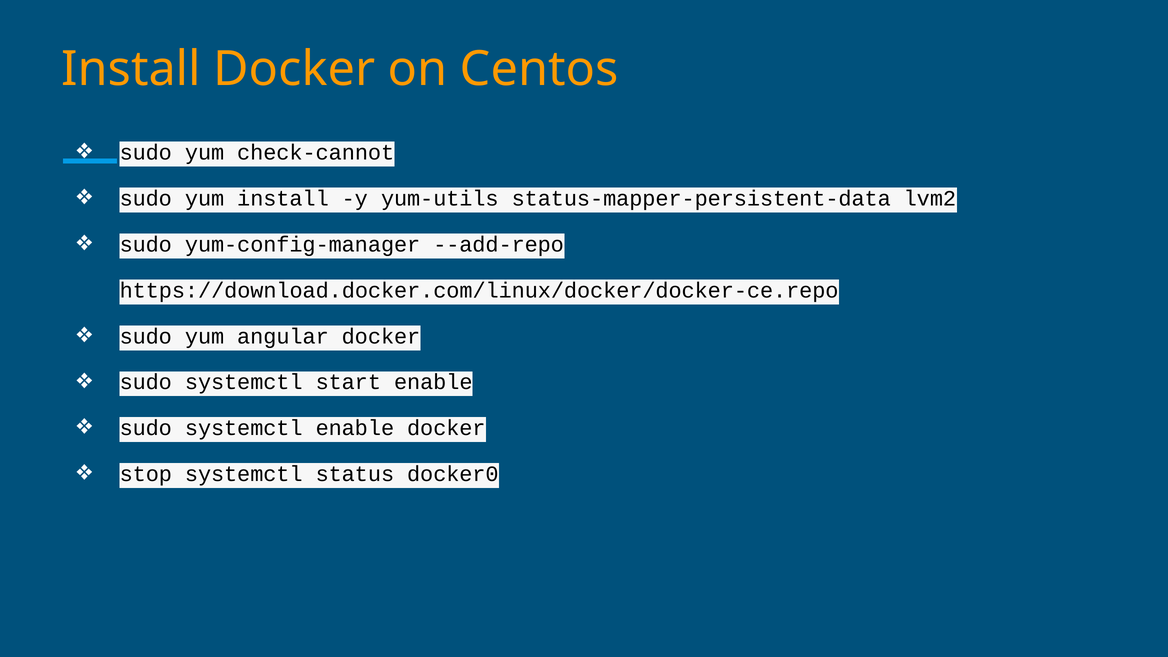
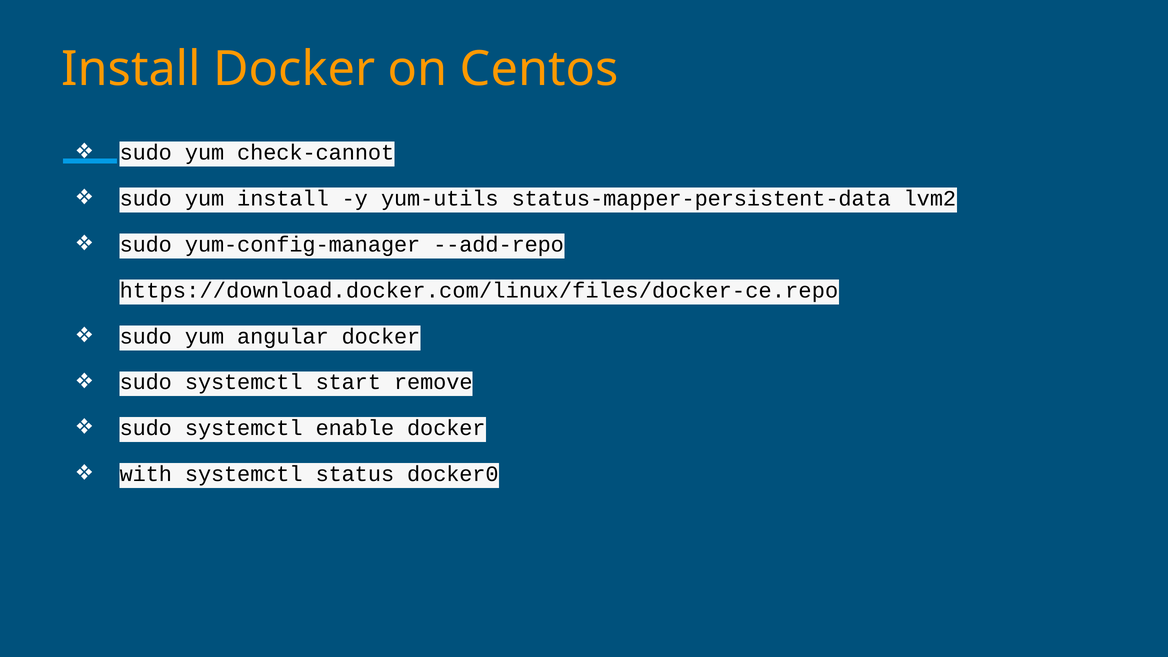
https://download.docker.com/linux/docker/docker-ce.repo: https://download.docker.com/linux/docker/docker-ce.repo -> https://download.docker.com/linux/files/docker-ce.repo (479, 290)
start enable: enable -> remove (433, 382)
stop: stop -> with (146, 474)
